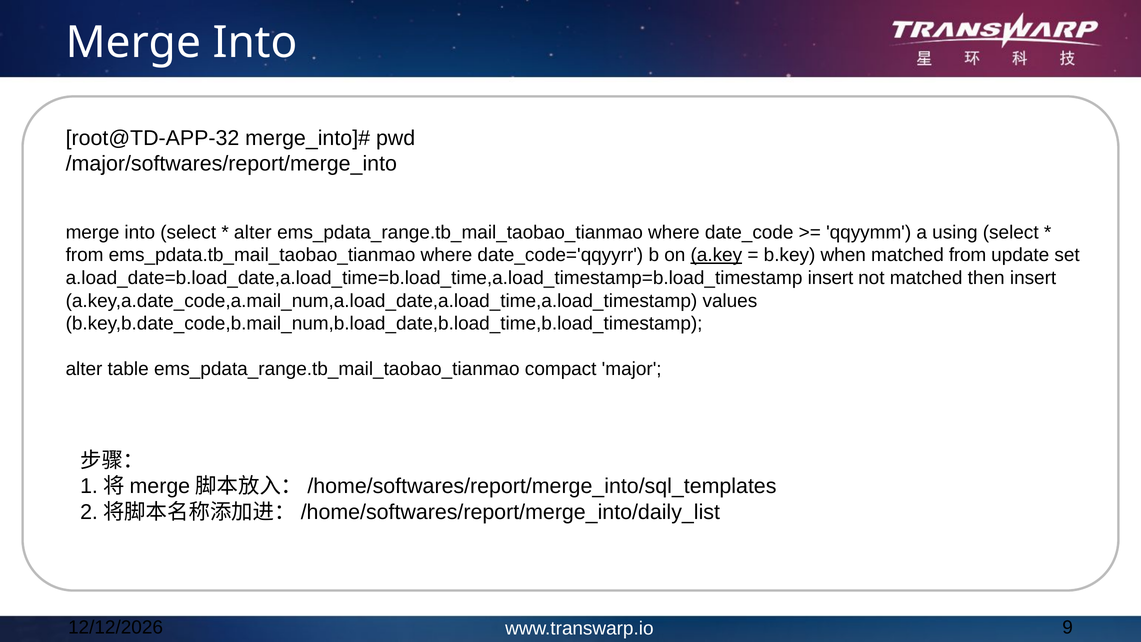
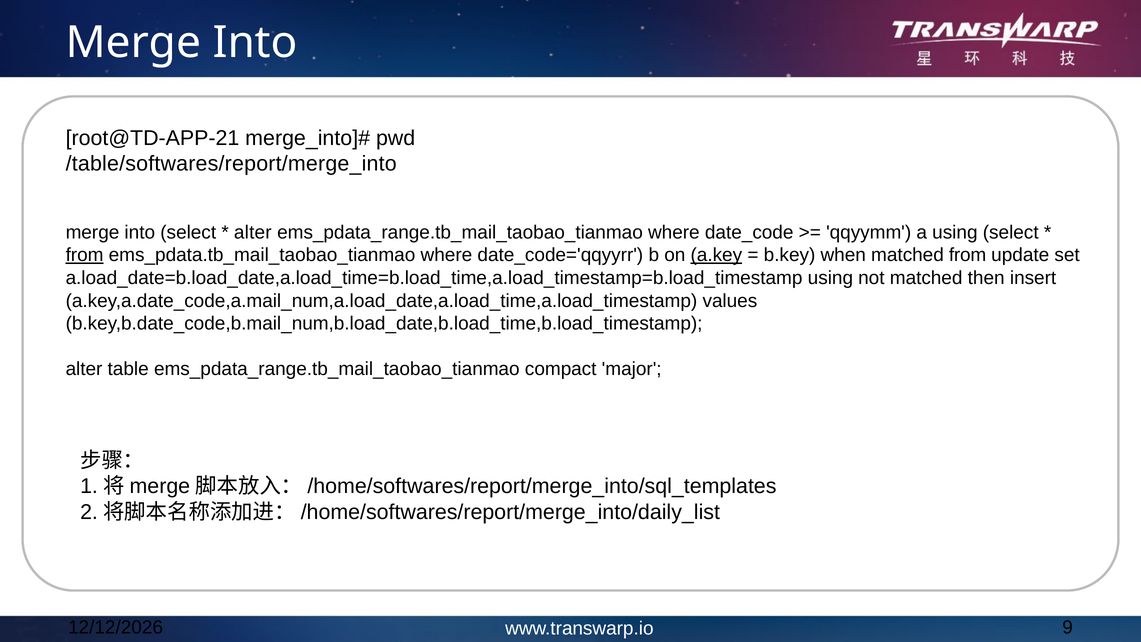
root@TD-APP-32: root@TD-APP-32 -> root@TD-APP-21 (153, 138)
/major/softwares/report/merge_into: /major/softwares/report/merge_into -> /table/softwares/report/merge_into (231, 164)
from underline: none -> present (85, 255)
a.load_date=b.load_date,a.load_time=b.load_time,a.load_timestamp=b.load_timestamp insert: insert -> using (830, 278)
